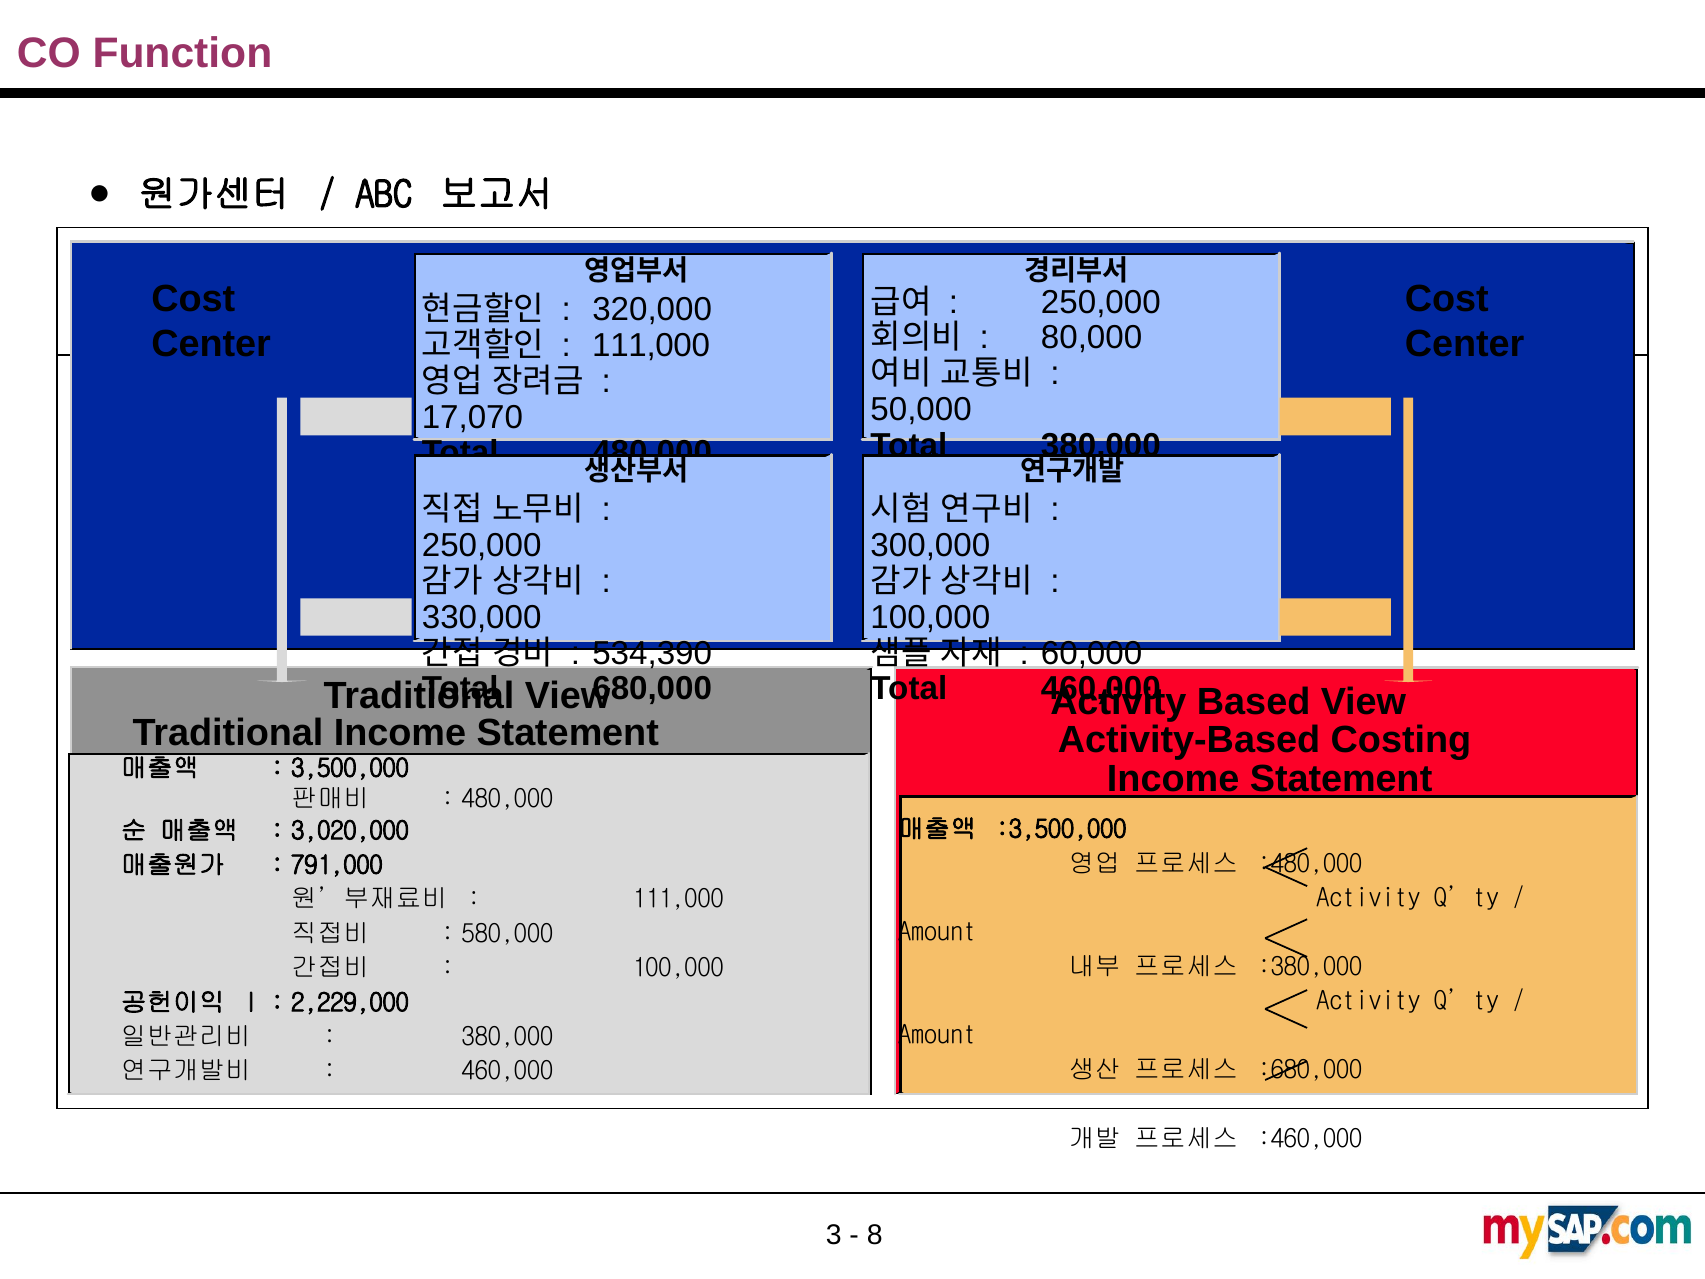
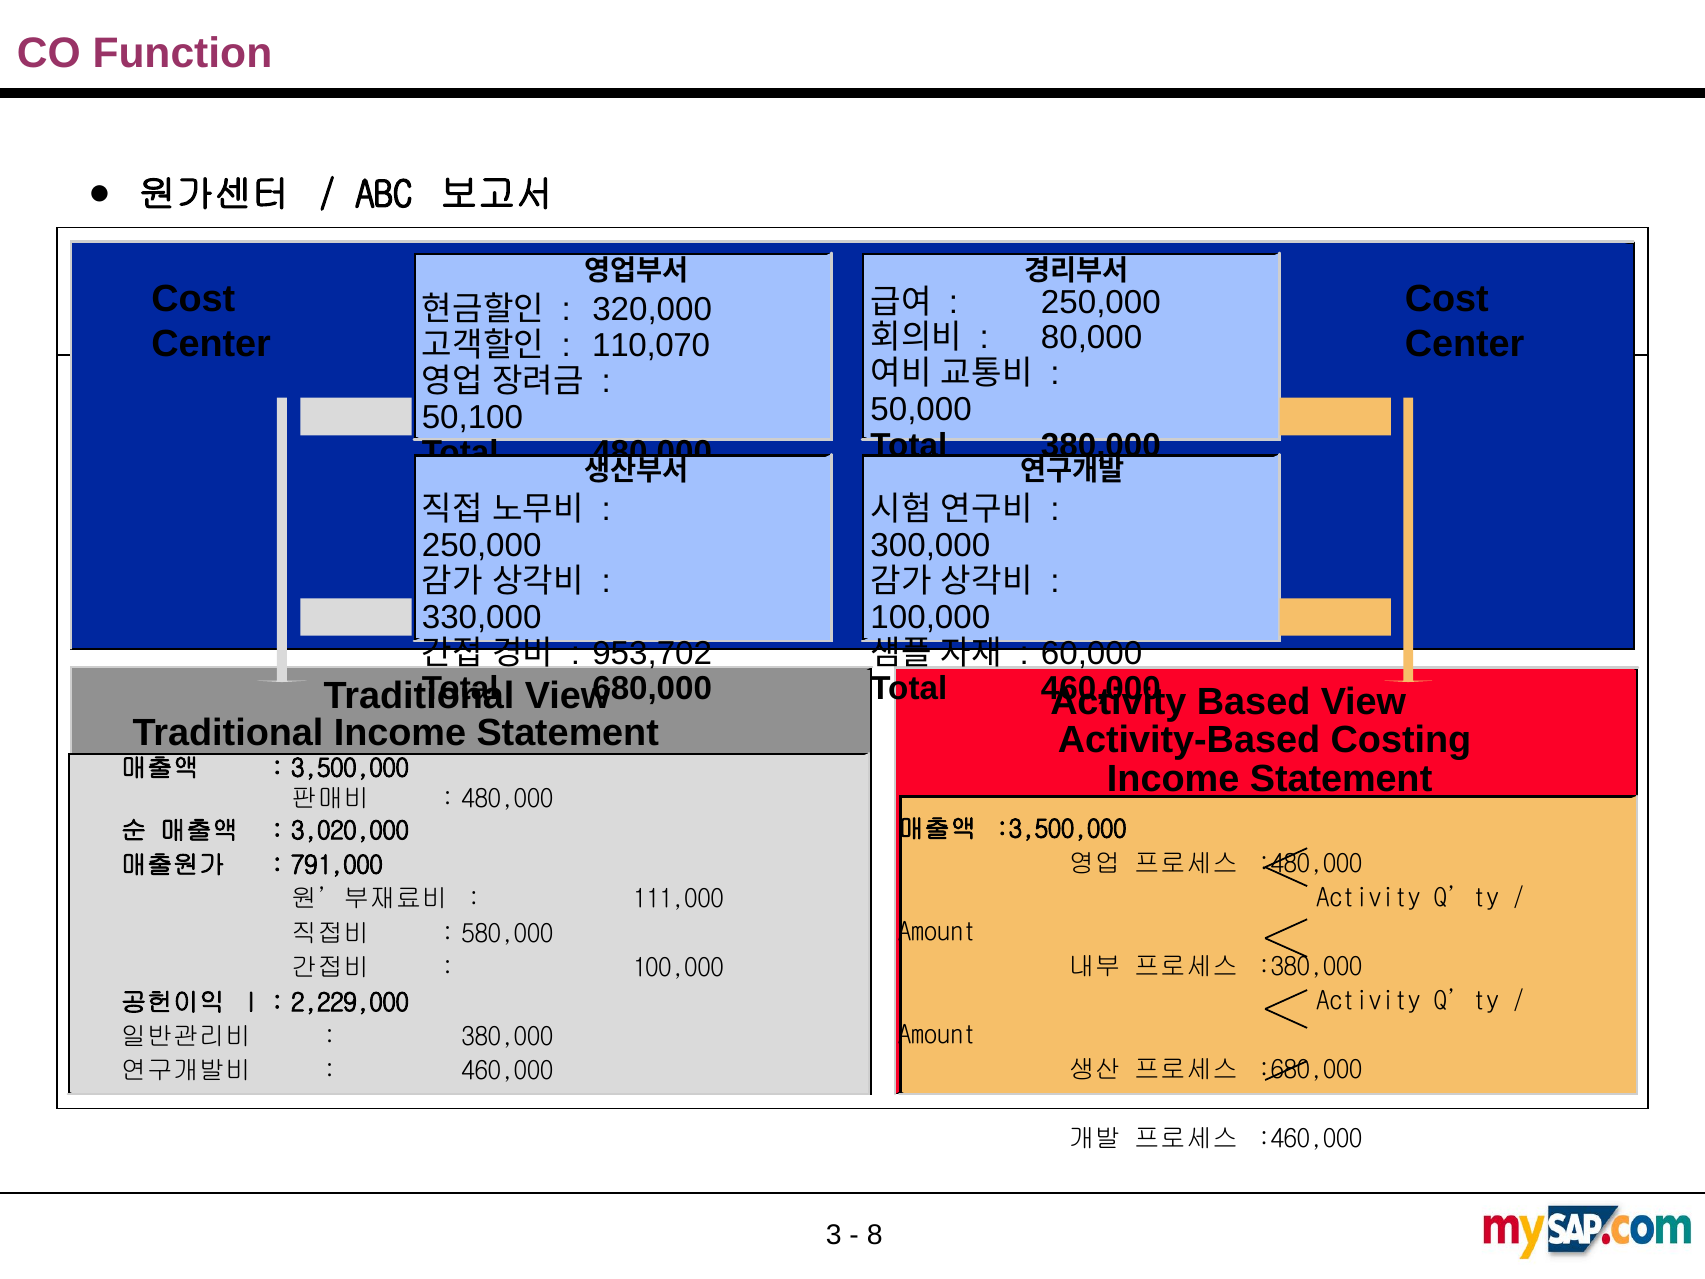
111,000: 111,000 -> 110,070 (651, 345)
17,070: 17,070 -> 50,100 (472, 417)
534,390: 534,390 -> 953,702 (652, 653)
